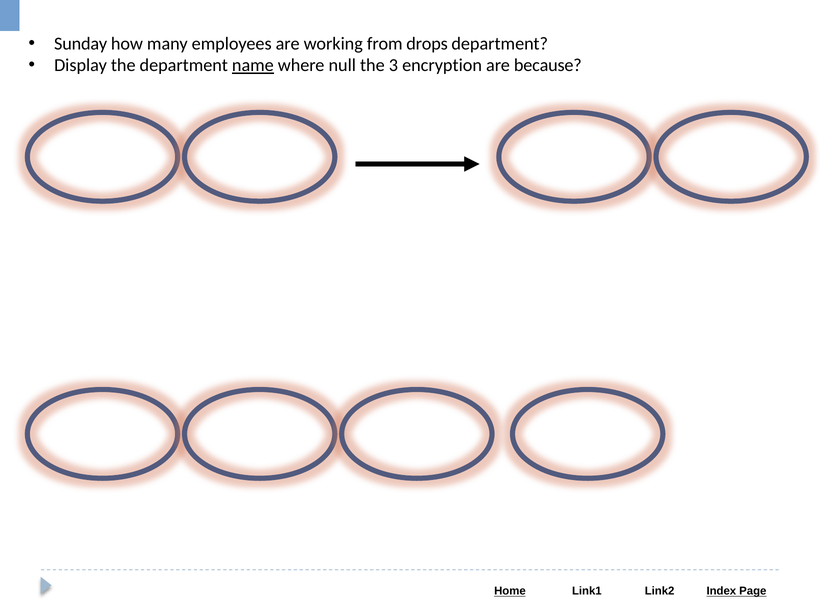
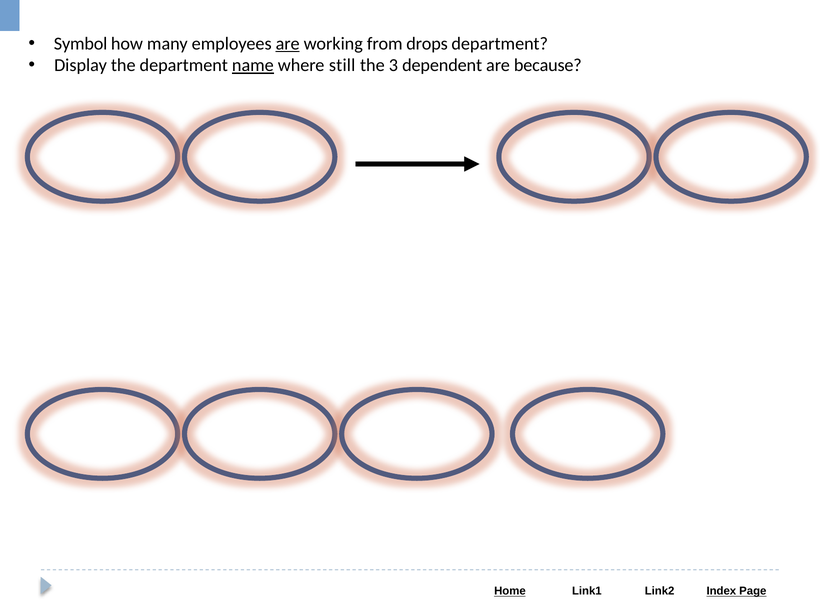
Sunday: Sunday -> Symbol (81, 44)
are underline: none -> present (288, 44)
null: null -> still (342, 65)
encryption: encryption -> dependent (442, 65)
